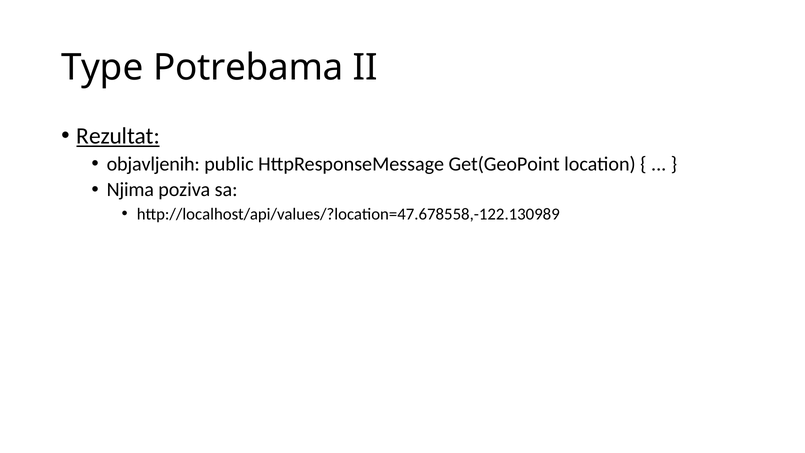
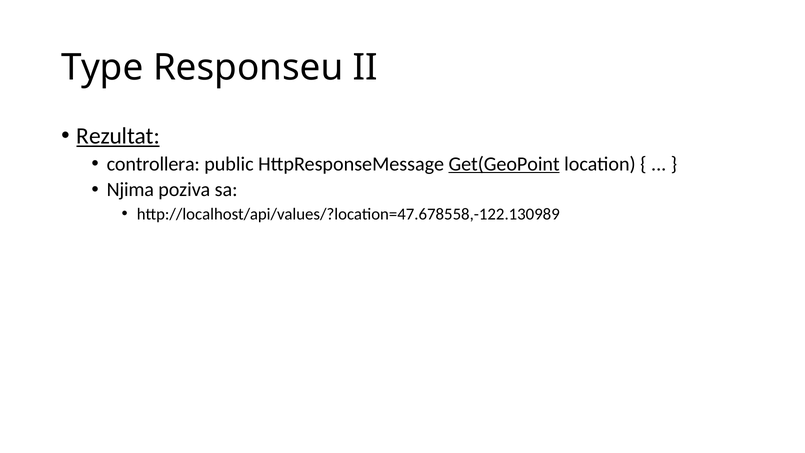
Potrebama: Potrebama -> Responseu (248, 68)
objavljenih: objavljenih -> controllera (153, 164)
Get(GeoPoint underline: none -> present (504, 164)
